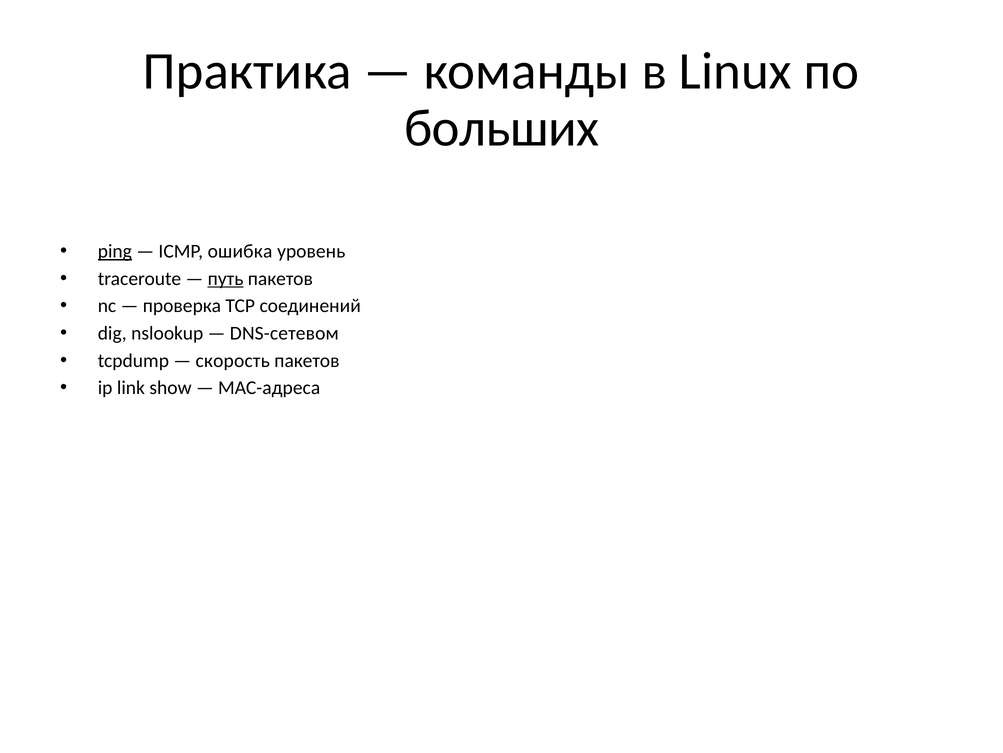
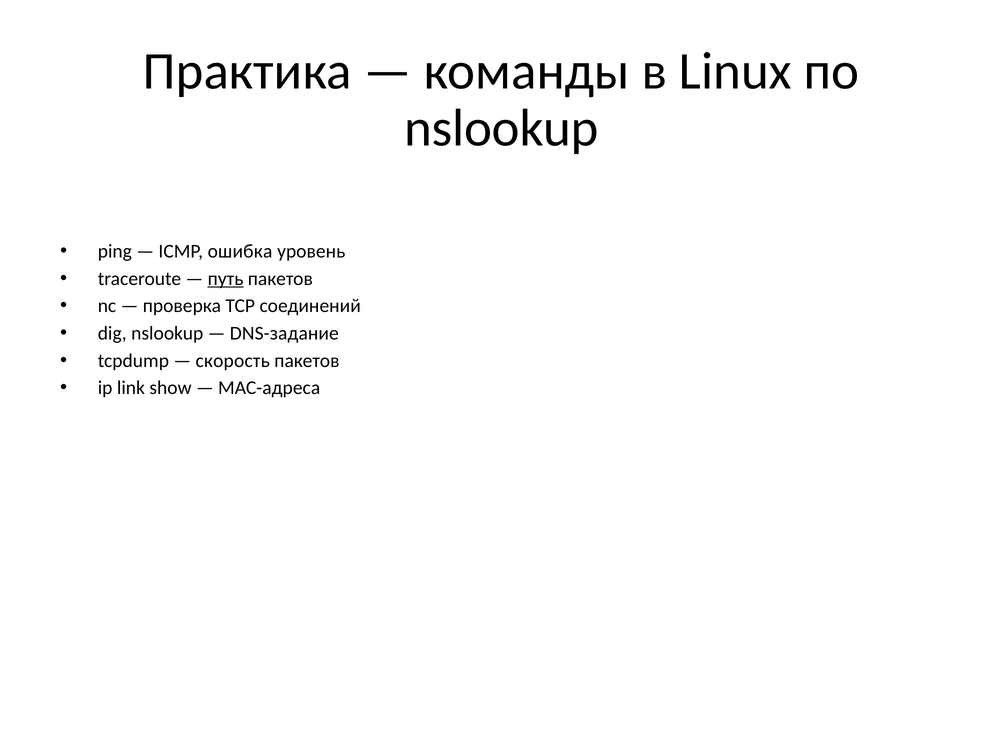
больших: больших -> nslookup (501, 128)
ping underline: present -> none (115, 251)
DNS-сетевом: DNS-сетевом -> DNS-задание (284, 333)
